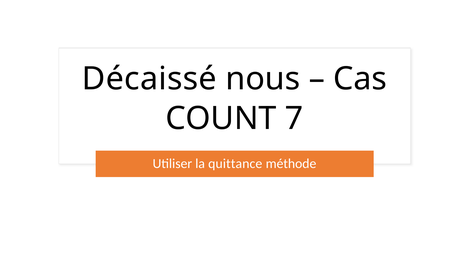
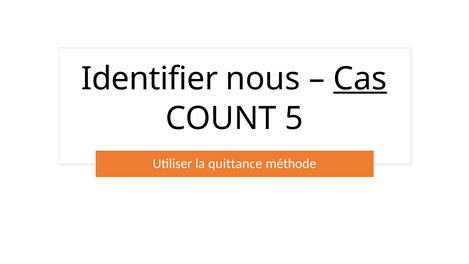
Décaissé: Décaissé -> Identifier (150, 79)
Cas underline: none -> present (360, 79)
7: 7 -> 5 (294, 118)
